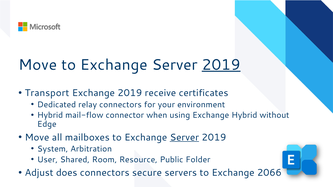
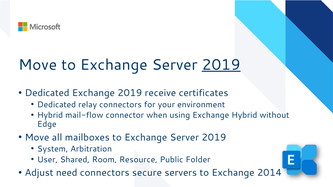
Transport: Transport -> Dedicated (47, 93)
Server underline: present -> none (184, 138)
does: does -> need (67, 173)
2066: 2066 -> 2014 (269, 173)
